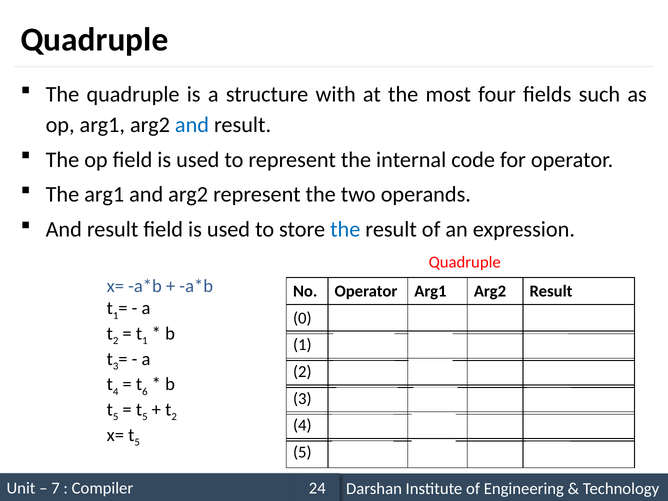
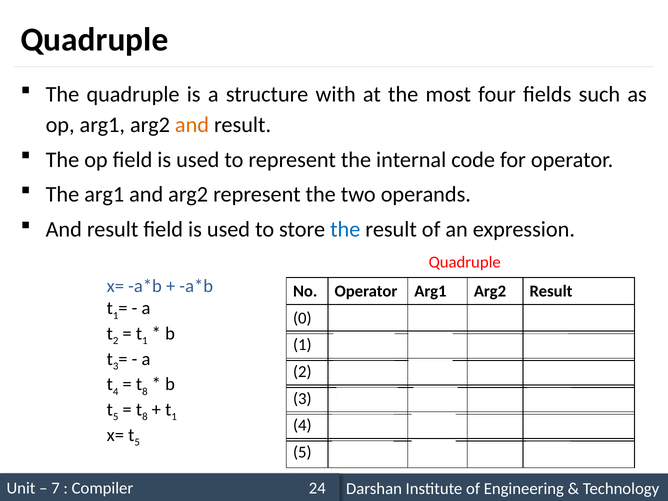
and colour: blue -> orange (192, 125)
6: 6 -> 8 (145, 391)
5: 5 -> 8 (145, 417)
2: 2 -> 1 (174, 417)
